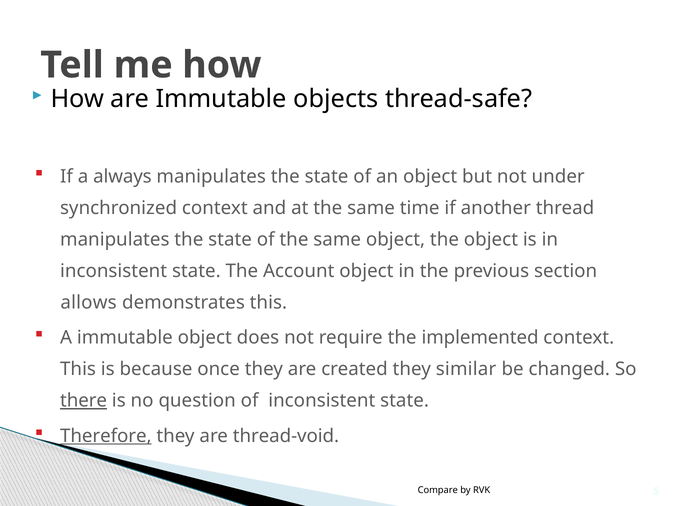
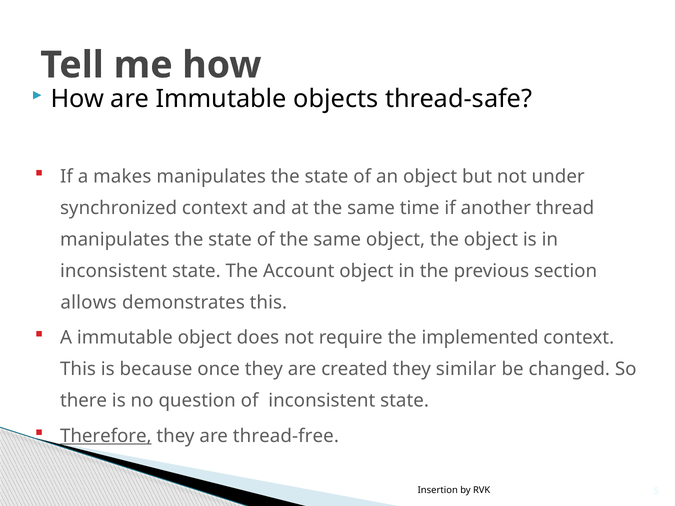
always: always -> makes (122, 177)
there underline: present -> none (84, 401)
thread-void: thread-void -> thread-free (286, 436)
Compare: Compare -> Insertion (438, 490)
